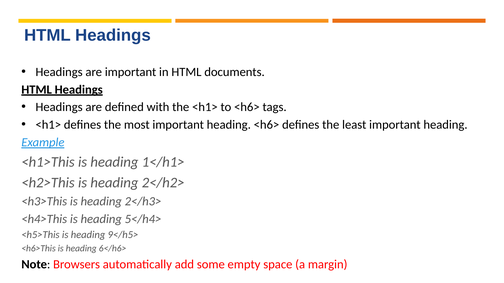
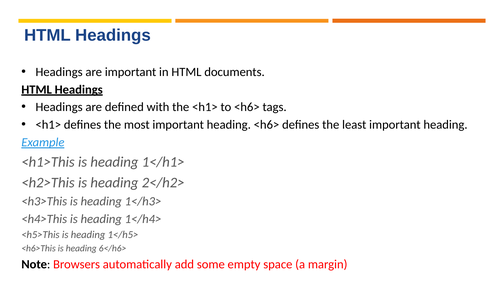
2</h3>: 2</h3> -> 1</h3> (143, 202)
5</h4>: 5</h4> -> 1</h4> (143, 219)
9</h5>: 9</h5> -> 1</h5> (123, 235)
